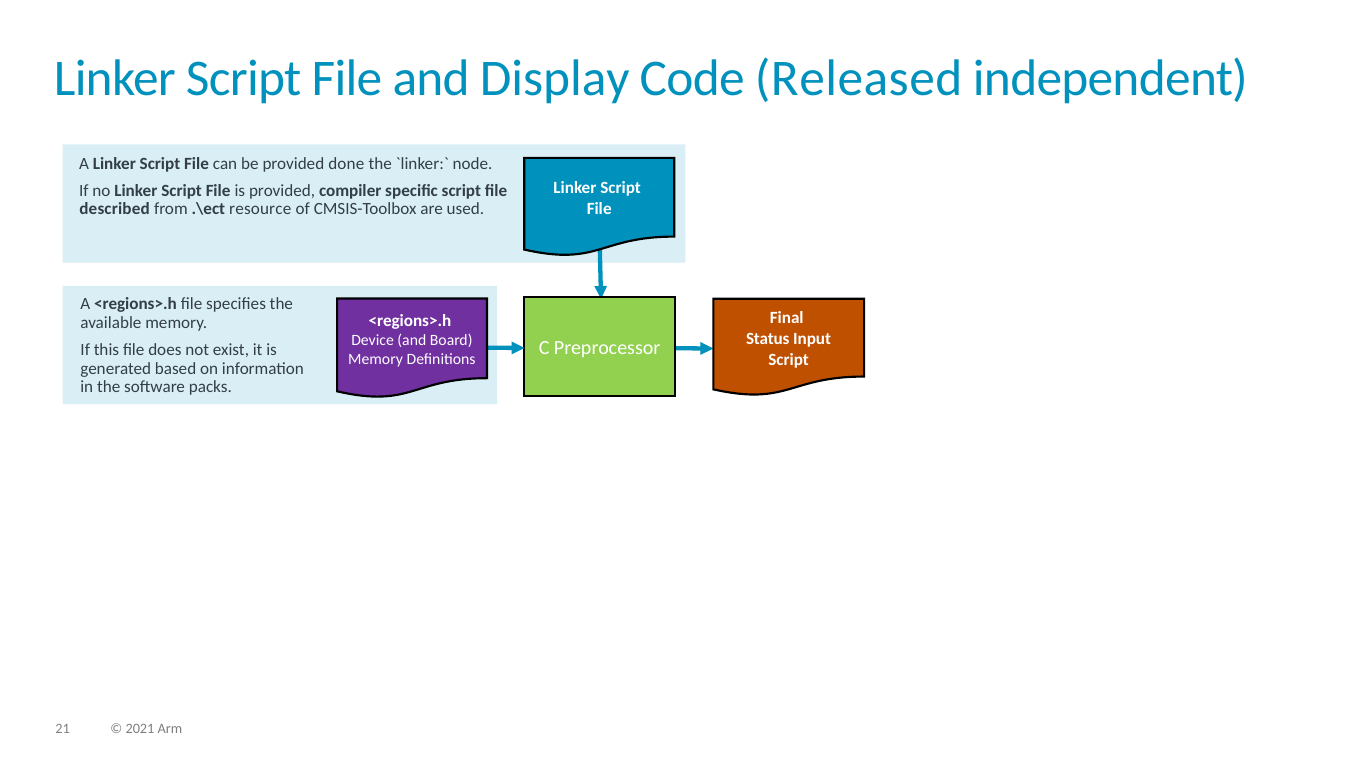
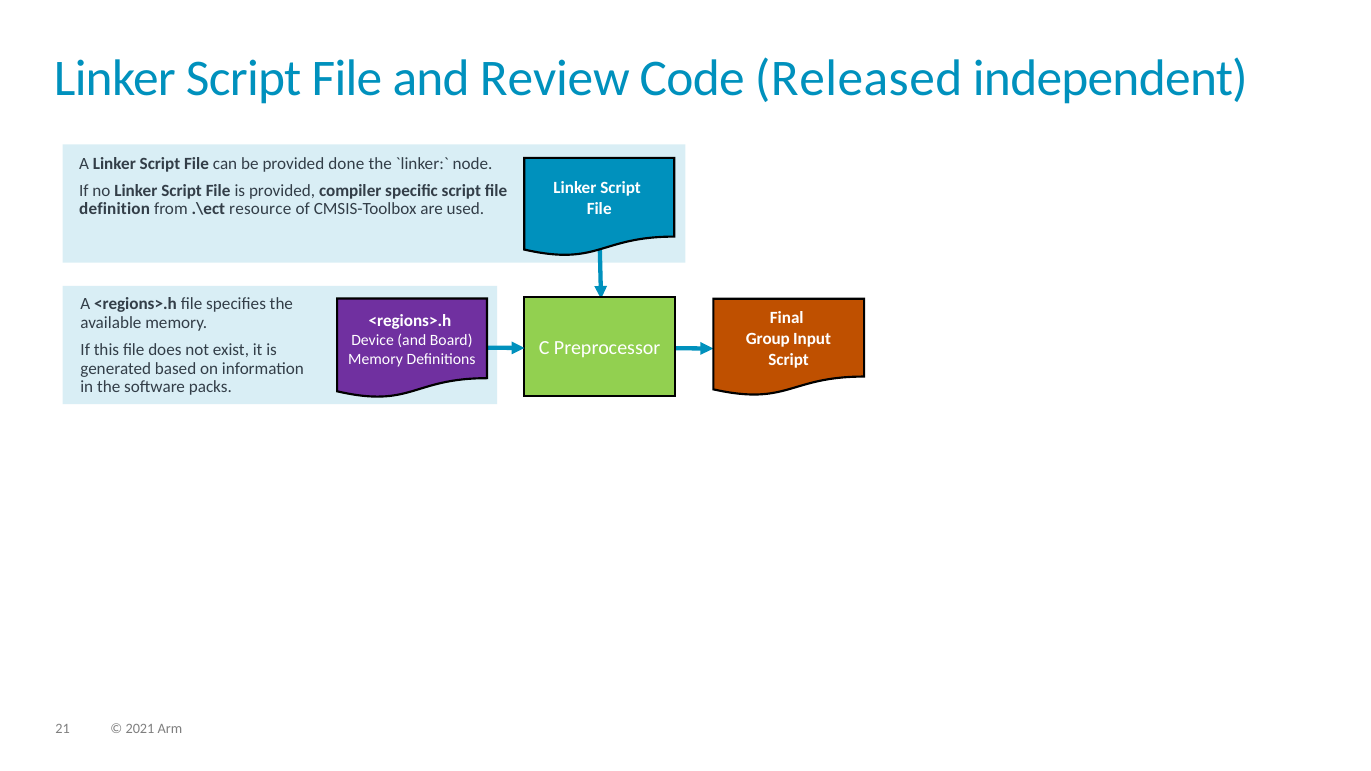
Display: Display -> Review (555, 79)
described: described -> definition (115, 209)
Status: Status -> Group (768, 339)
